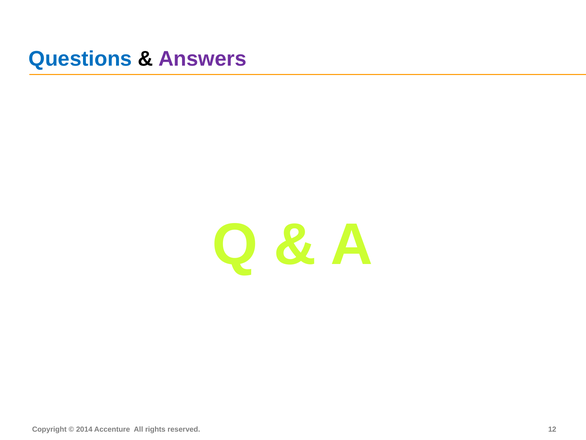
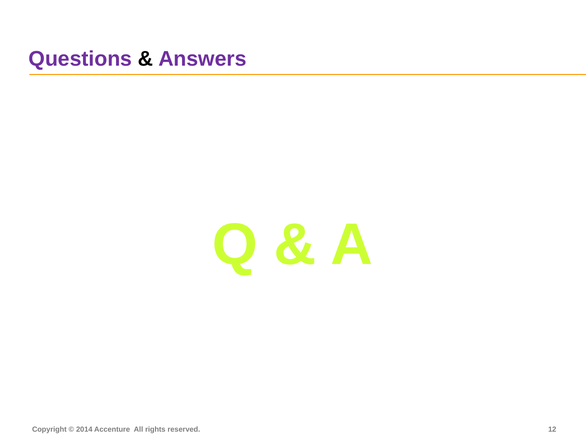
Questions colour: blue -> purple (80, 59)
